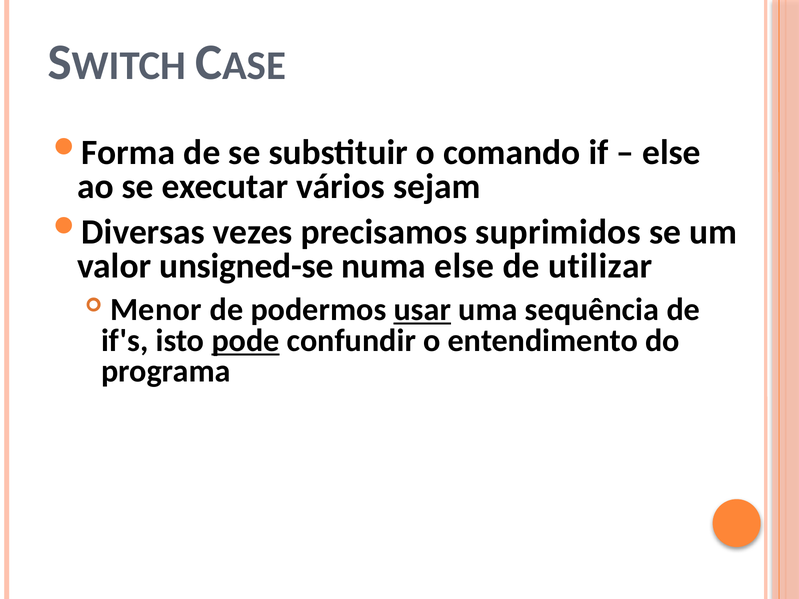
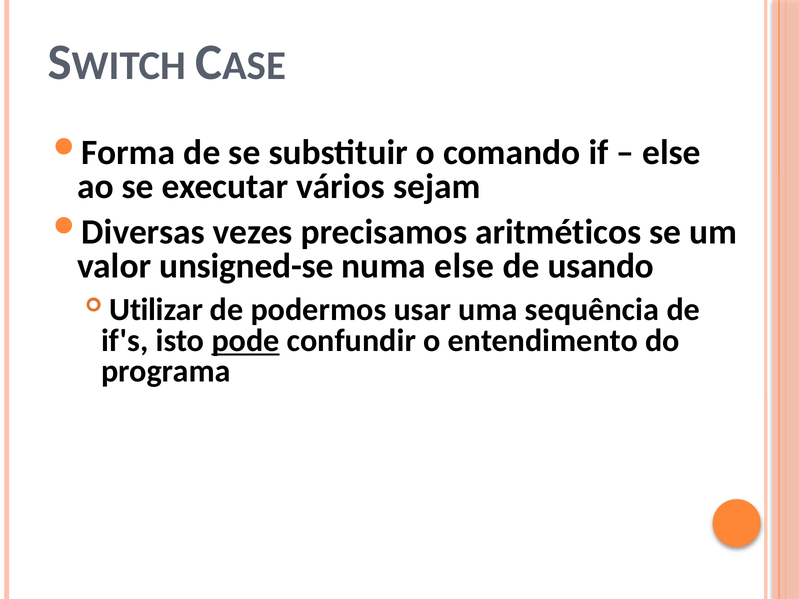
suprimidos: suprimidos -> aritméticos (558, 232)
utilizar: utilizar -> usando (601, 266)
Menor: Menor -> Utilizar (156, 310)
usar underline: present -> none (422, 310)
